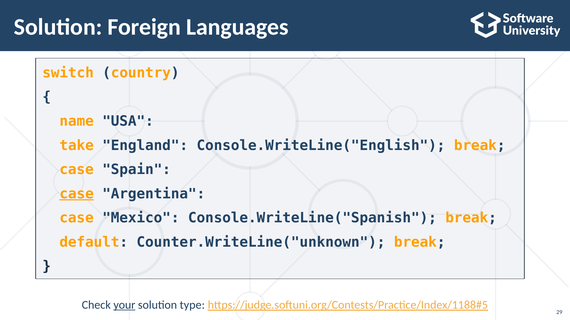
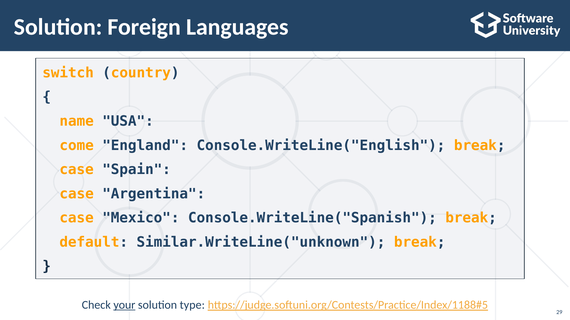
take: take -> come (77, 146)
case underline: present -> none (77, 194)
Counter.WriteLine("unknown: Counter.WriteLine("unknown -> Similar.WriteLine("unknown (261, 243)
